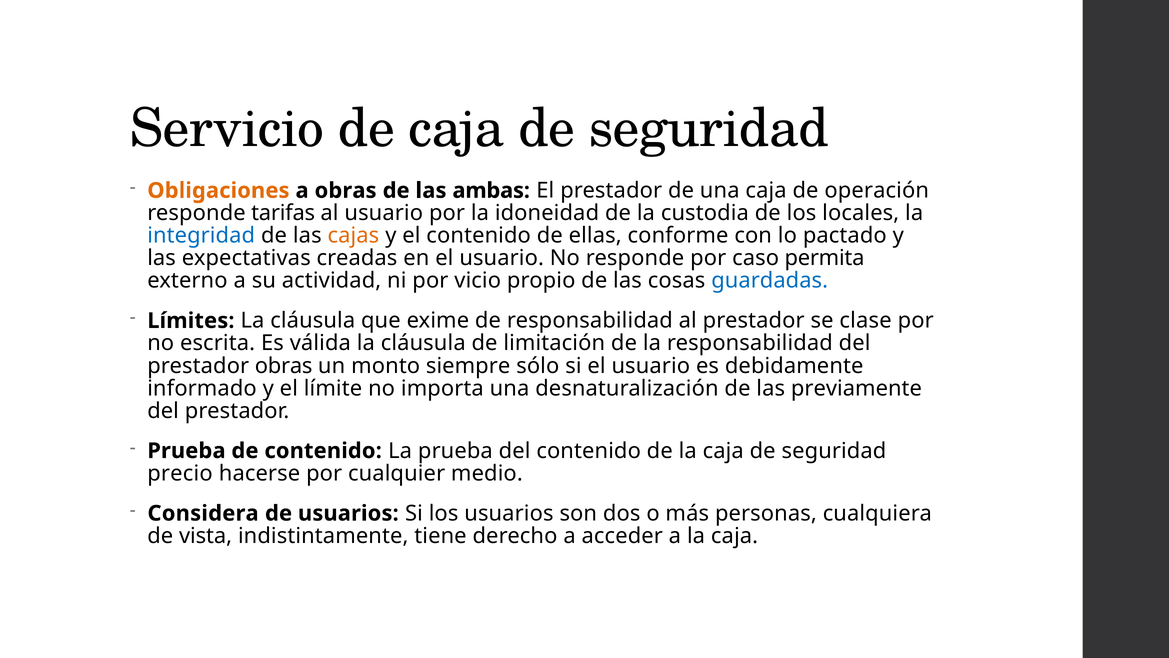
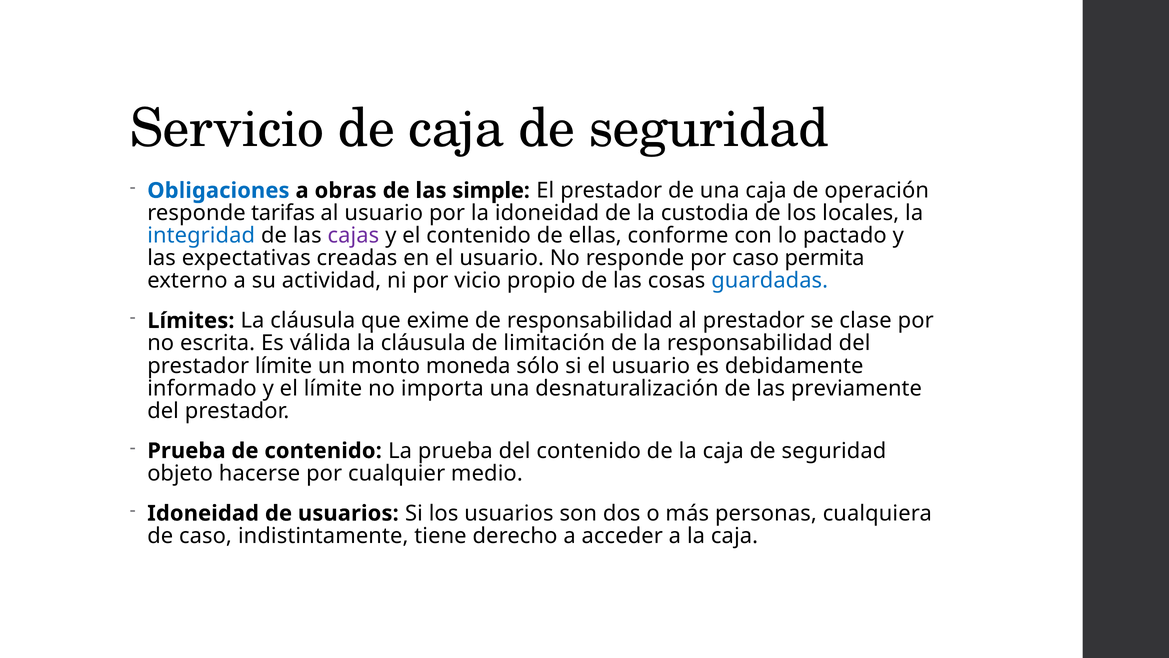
Obligaciones colour: orange -> blue (218, 190)
ambas: ambas -> simple (491, 190)
cajas colour: orange -> purple (353, 235)
prestador obras: obras -> límite (284, 366)
siempre: siempre -> moneda (468, 366)
precio: precio -> objeto (180, 473)
Considera: Considera -> Idoneidad (203, 513)
de vista: vista -> caso (205, 536)
